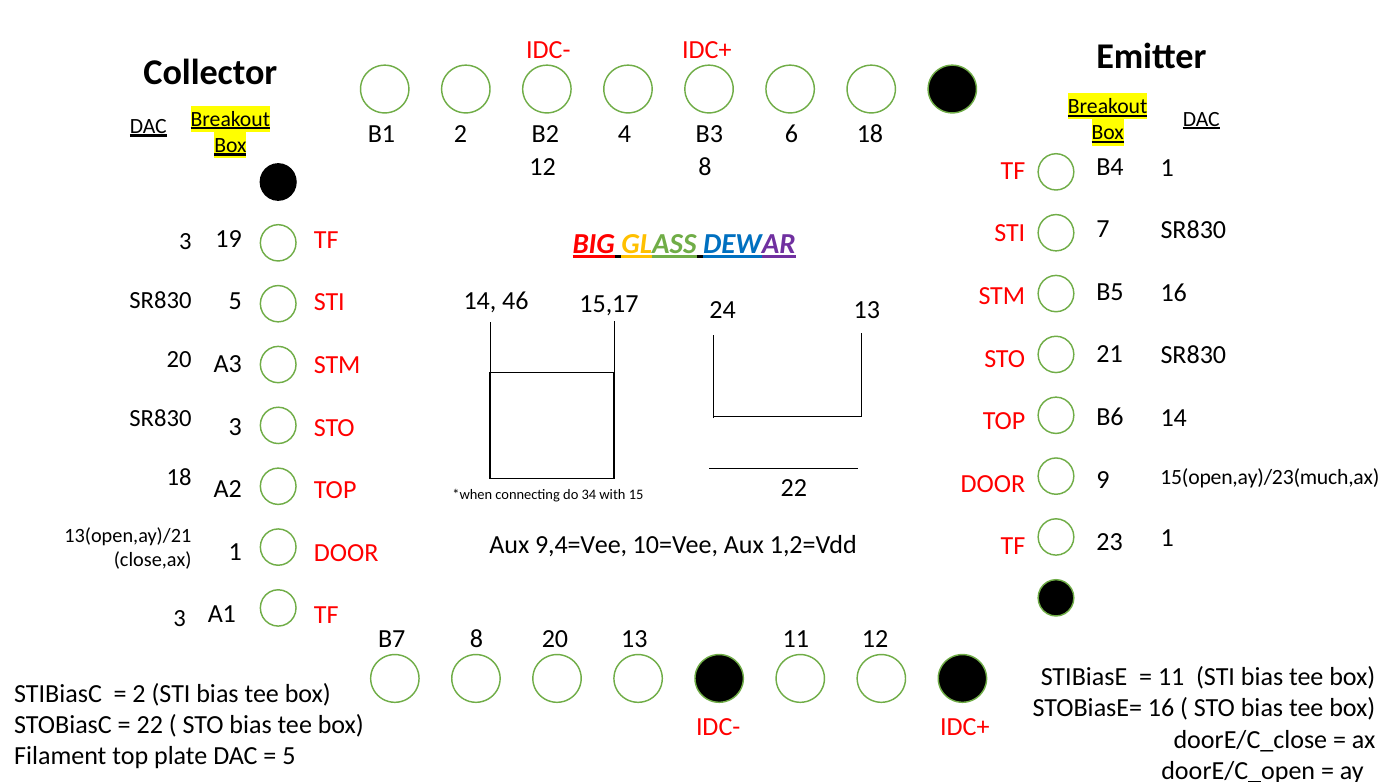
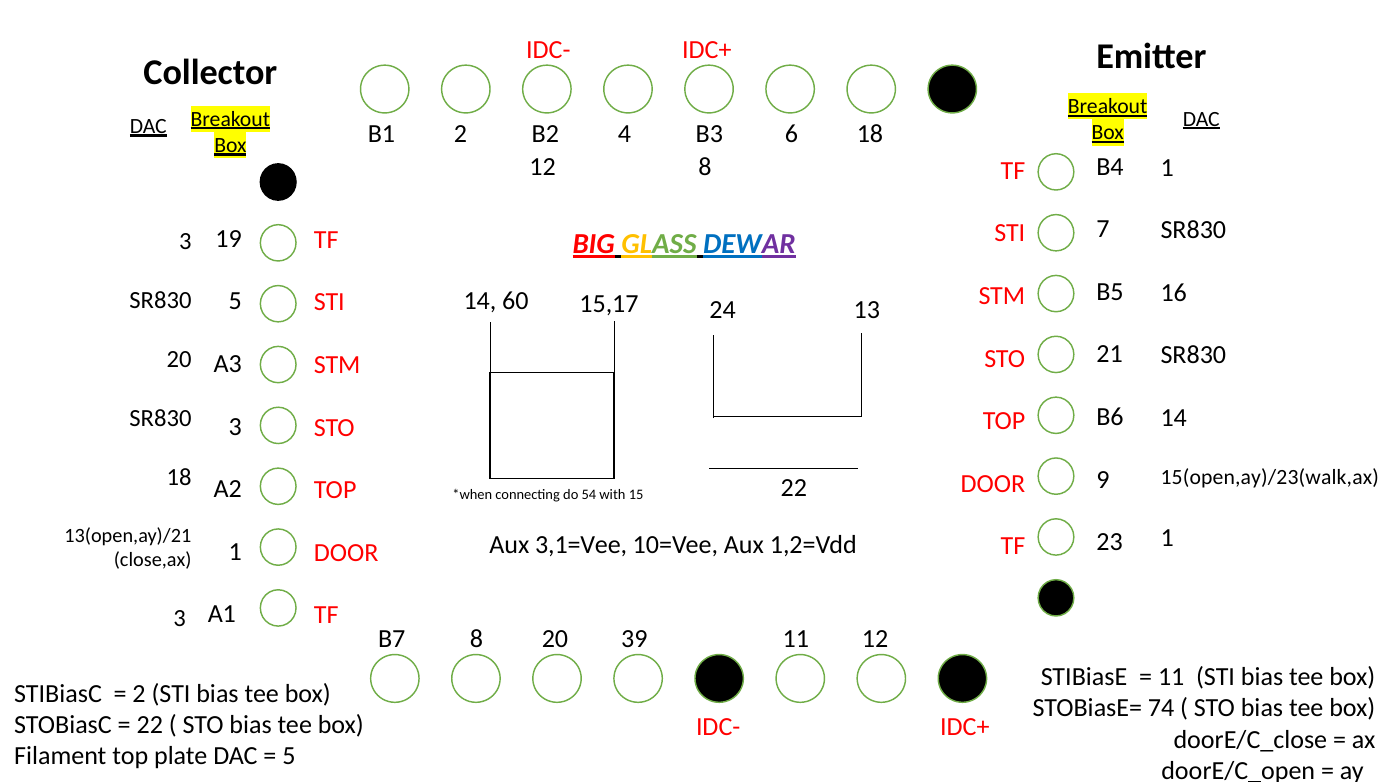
46: 46 -> 60 (515, 301)
15(open,ay)/23(much,ax: 15(open,ay)/23(much,ax -> 15(open,ay)/23(walk,ax (1270, 477)
34: 34 -> 54 (589, 494)
9,4=Vee: 9,4=Vee -> 3,1=Vee (581, 544)
20 13: 13 -> 39 (634, 639)
STOBiasE= 16: 16 -> 74 (1161, 708)
